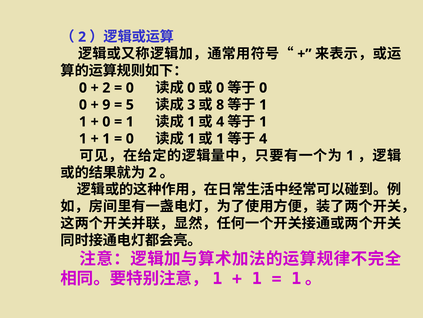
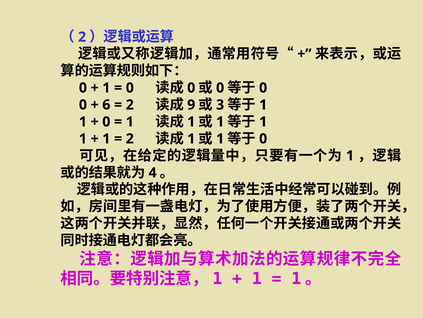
2: 2 -> 1 (106, 88)
9: 9 -> 6 (106, 105)
5: 5 -> 2 (130, 105)
3: 3 -> 9 (191, 105)
8: 8 -> 3 (220, 105)
4: 4 -> 1 (220, 122)
0: 0 -> 2 (130, 138)
4: 4 -> 0 (263, 138)
2: 2 -> 4 (153, 172)
